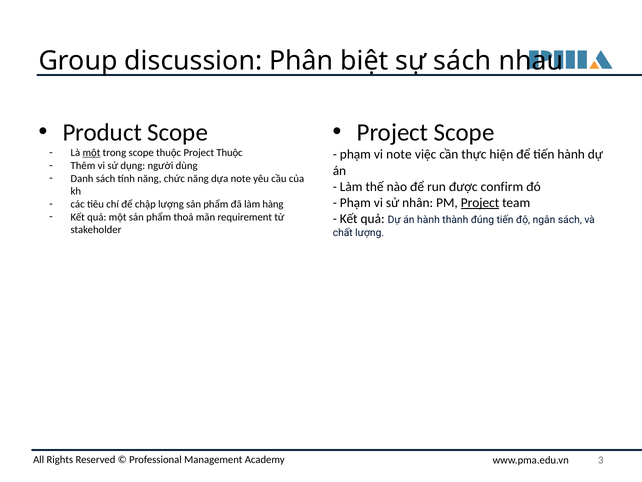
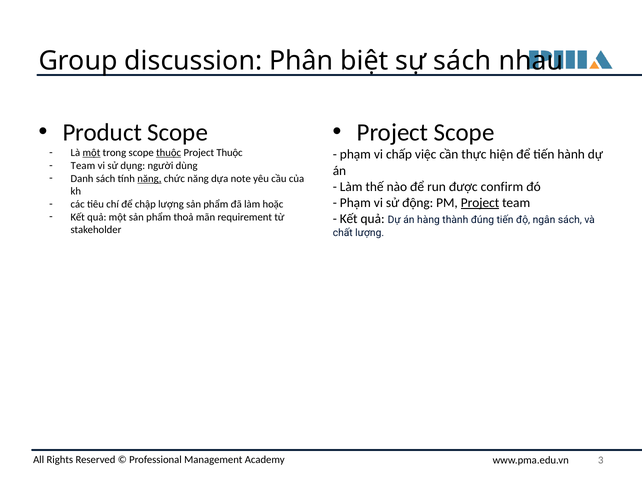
thuộc underline: none -> present (169, 153)
vi note: note -> chấp (399, 154)
Thêm: Thêm -> Team (83, 165)
năng underline: none -> present (149, 178)
nhân: nhân -> động (418, 203)
hàng: hàng -> hoặc (273, 204)
án hành: hành -> hàng (428, 220)
